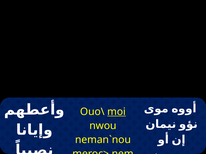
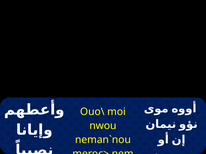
moi underline: present -> none (117, 112)
